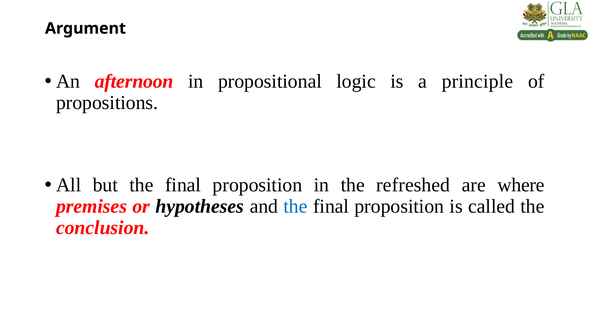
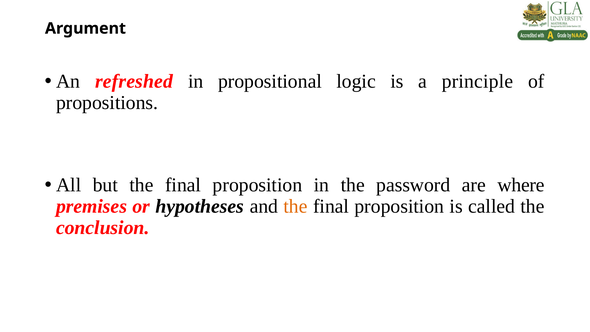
afternoon: afternoon -> refreshed (134, 81)
refreshed: refreshed -> password (413, 185)
the colour: blue -> orange (296, 206)
